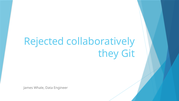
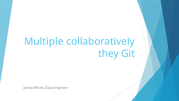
Rejected: Rejected -> Multiple (44, 41)
